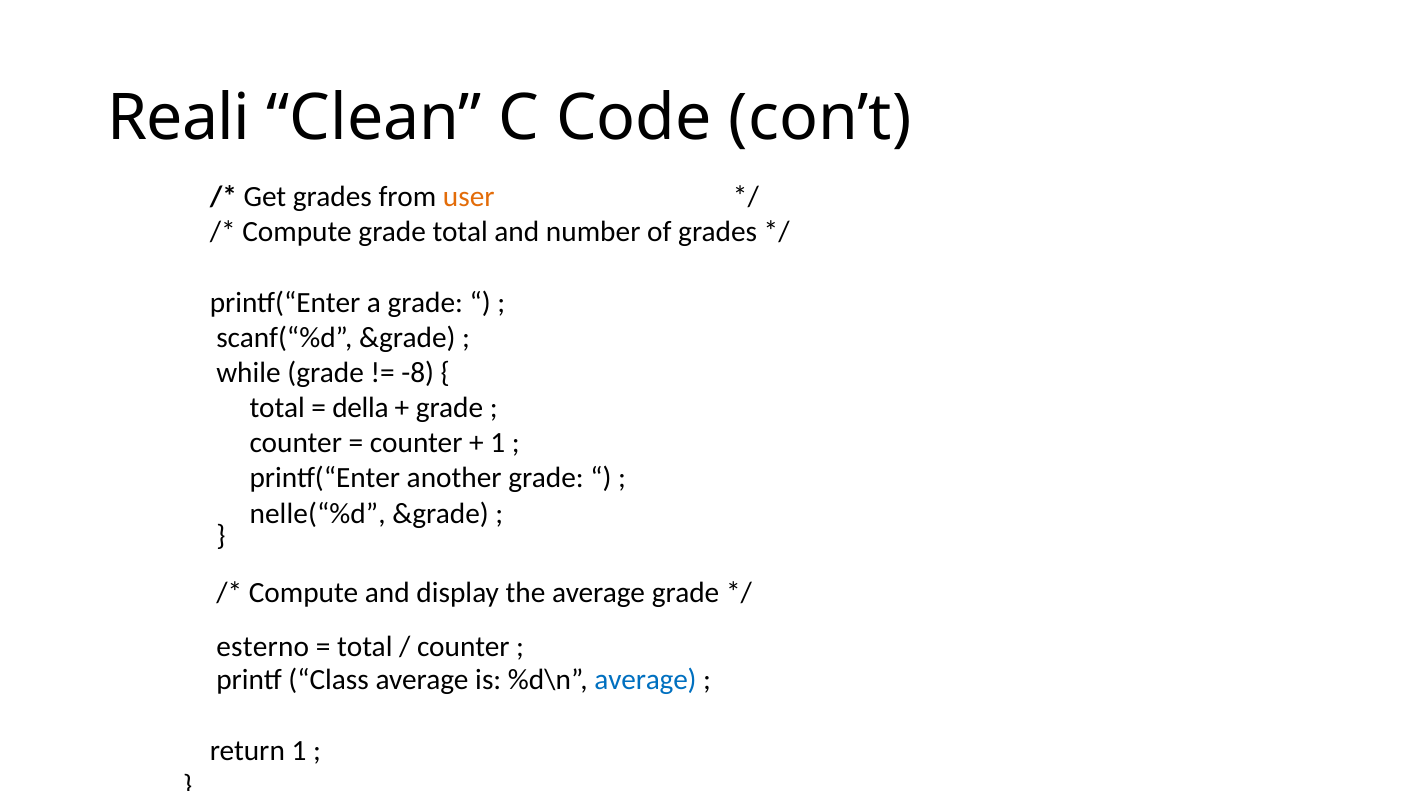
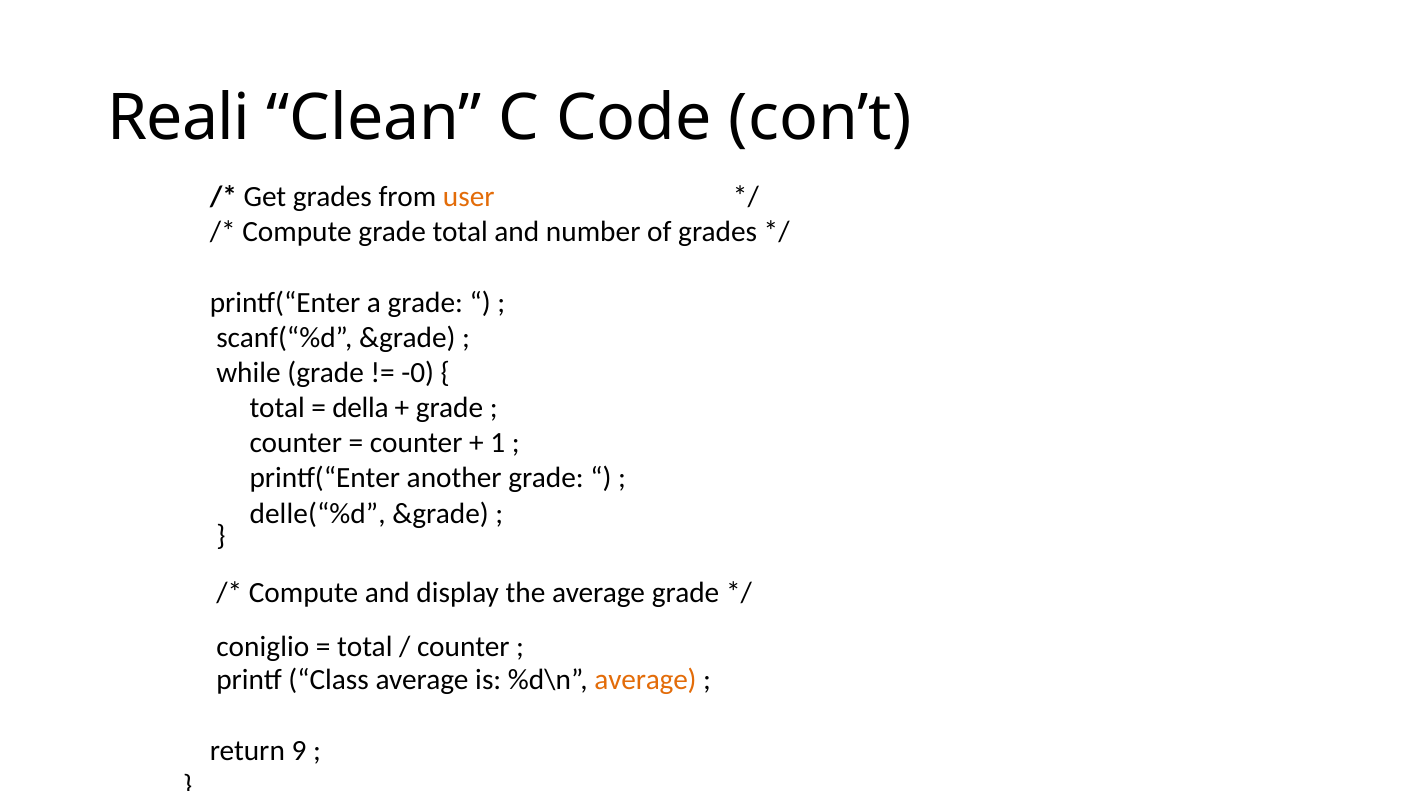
-8: -8 -> -0 (418, 373)
nelle(“%d: nelle(“%d -> delle(“%d (318, 514)
esterno: esterno -> coniglio (263, 647)
average colour: blue -> orange (646, 680)
return 1: 1 -> 9 (299, 751)
